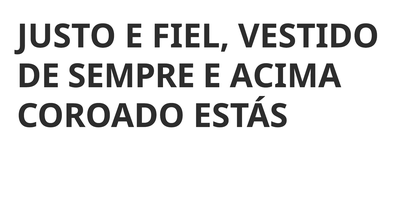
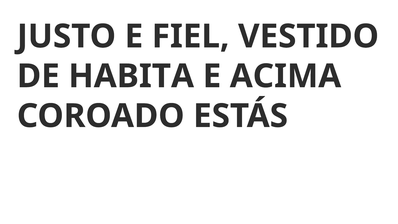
SEMPRE: SEMPRE -> HABITA (131, 76)
